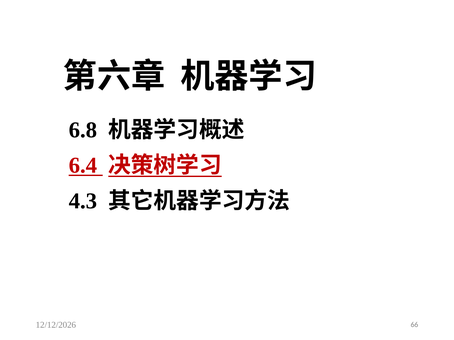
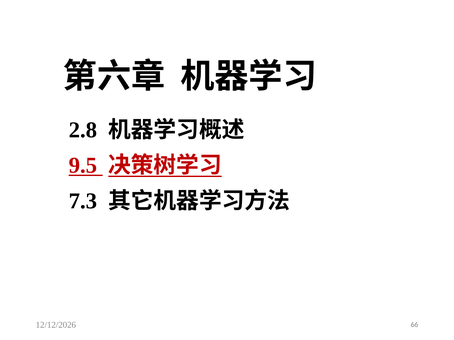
6.8: 6.8 -> 2.8 (83, 130)
6.4: 6.4 -> 9.5 (83, 166)
4.3: 4.3 -> 7.3 (83, 201)
